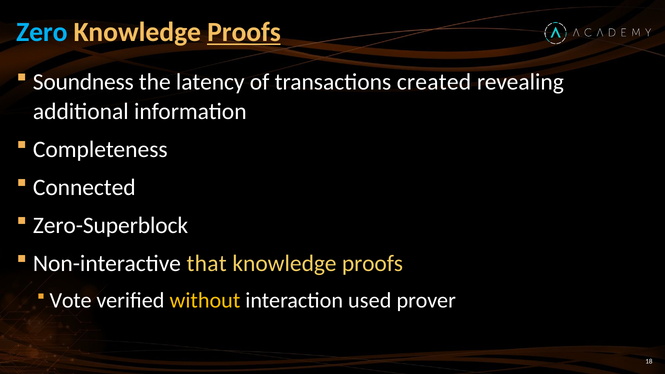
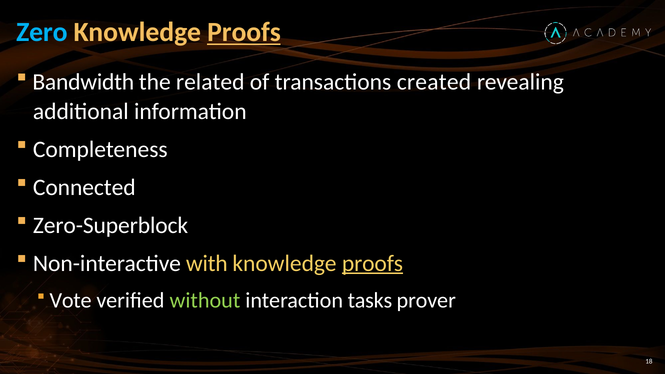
Soundness: Soundness -> Bandwidth (83, 82)
latency: latency -> related (210, 82)
that: that -> with (207, 263)
proofs underline: none -> present (372, 263)
without colour: yellow -> light green (205, 300)
used: used -> tasks (370, 300)
